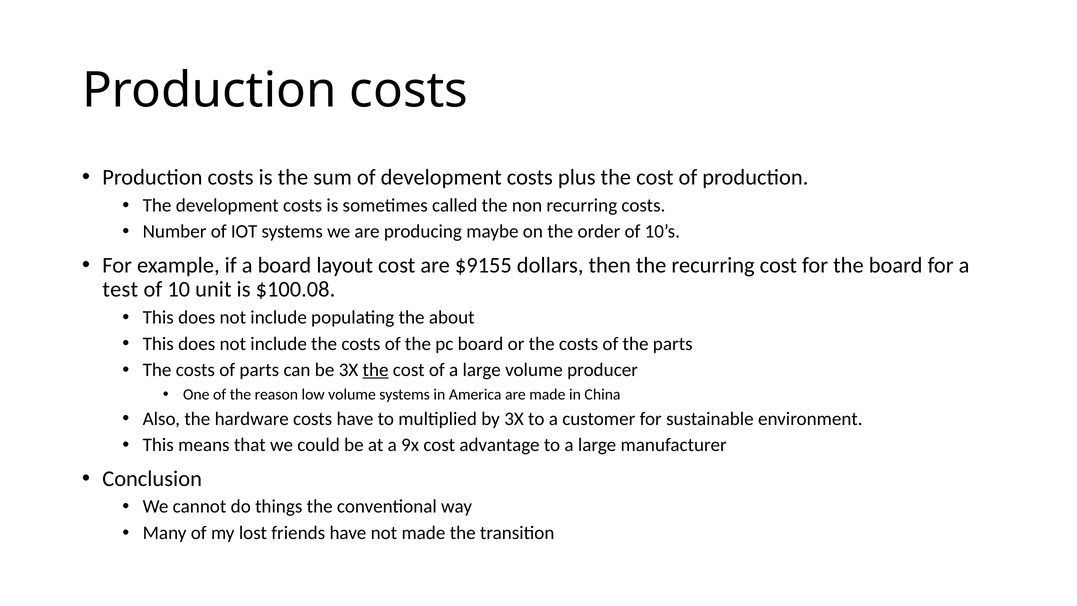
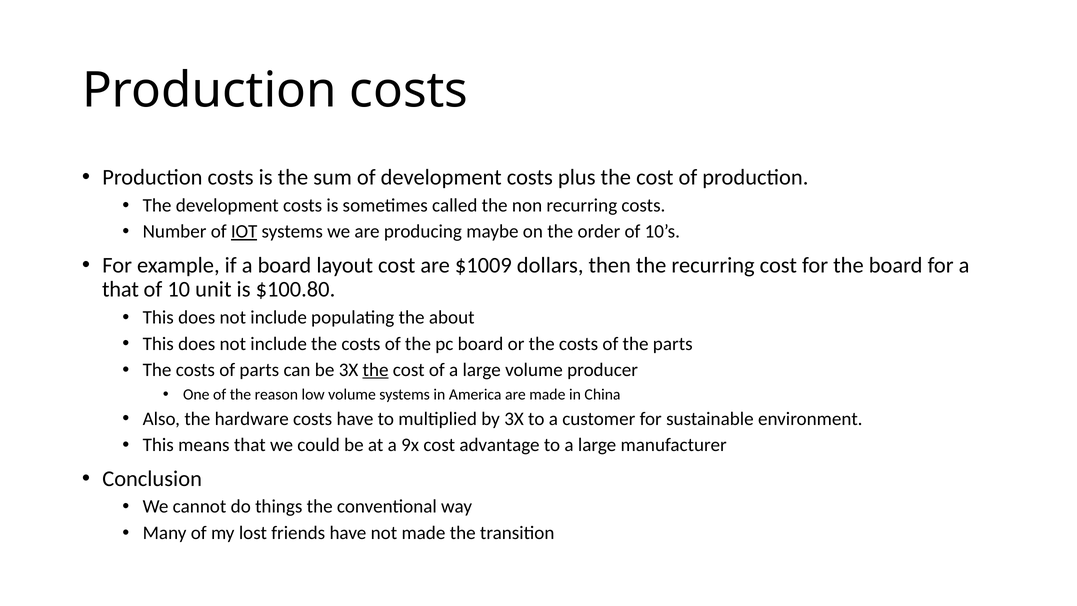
IOT underline: none -> present (244, 232)
$9155: $9155 -> $1009 (483, 265)
test: test -> that (121, 289)
$100.08: $100.08 -> $100.80 (295, 289)
